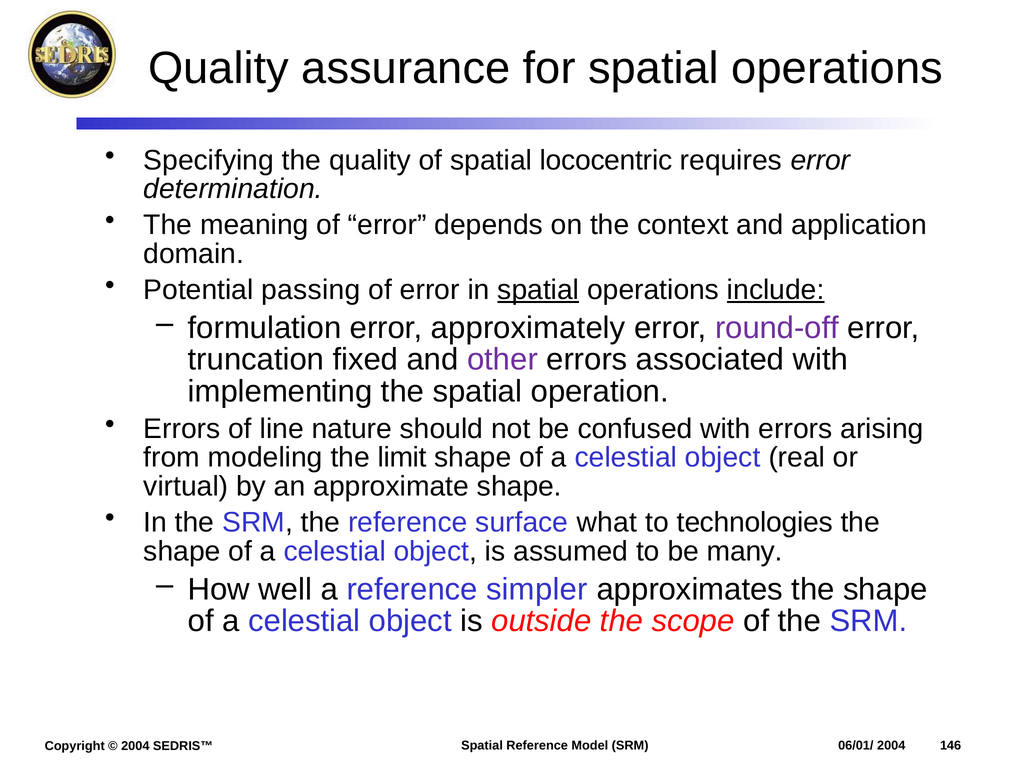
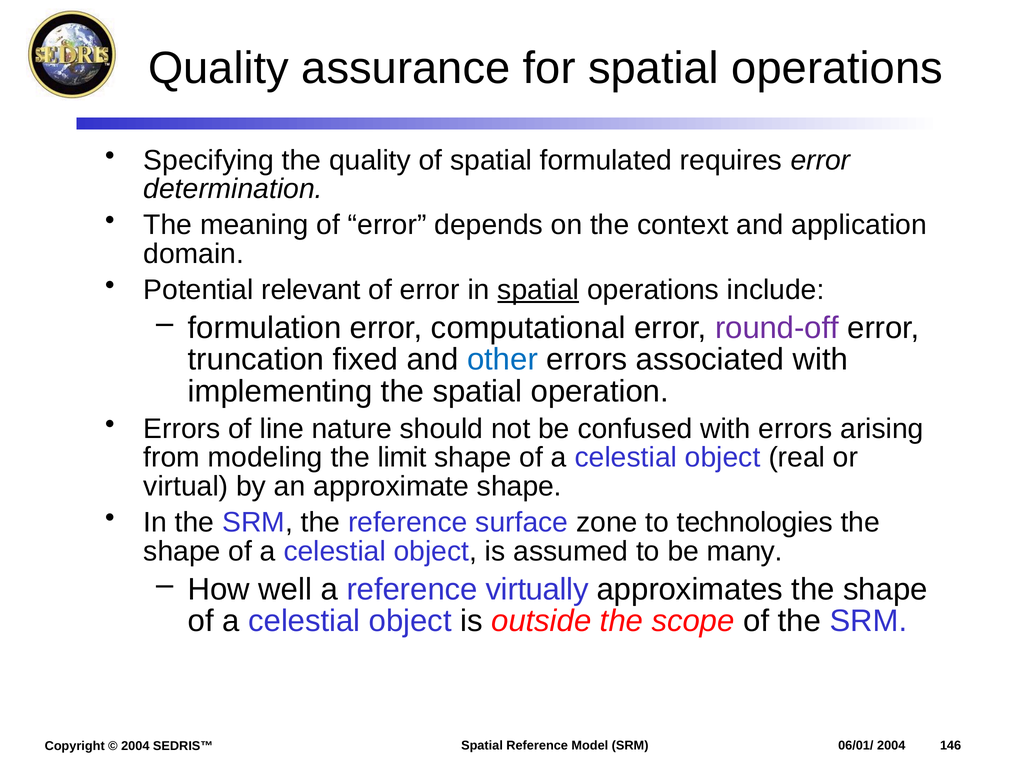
lococentric: lococentric -> formulated (606, 160)
passing: passing -> relevant (311, 290)
include underline: present -> none (776, 290)
approximately: approximately -> computational (528, 328)
other colour: purple -> blue (502, 359)
what: what -> zone (607, 522)
simpler: simpler -> virtually (537, 589)
